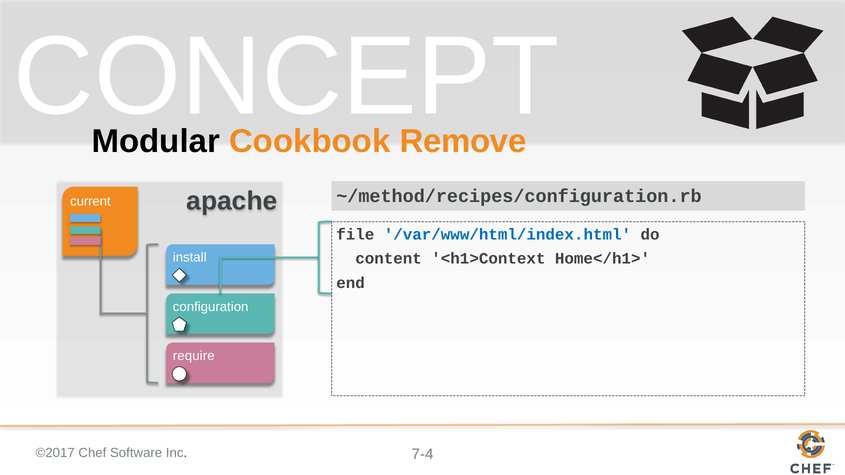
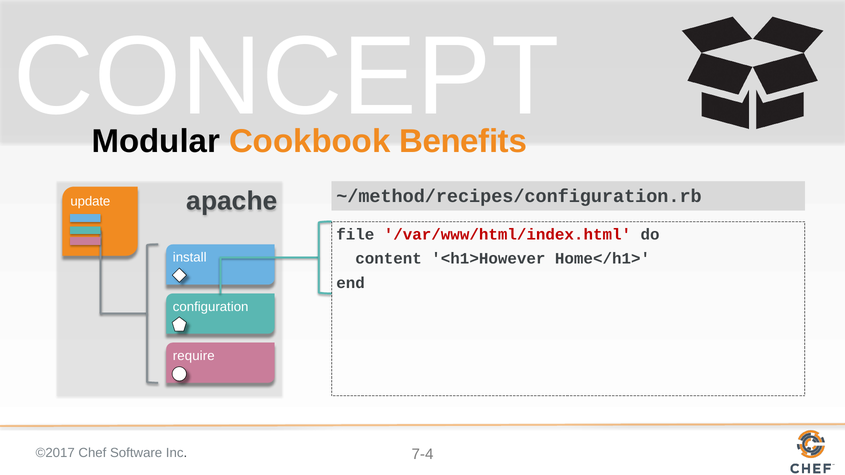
Remove: Remove -> Benefits (463, 142)
current: current -> update (90, 201)
/var/www/html/index.html colour: blue -> red (507, 235)
<h1>Context: <h1>Context -> <h1>However (488, 259)
